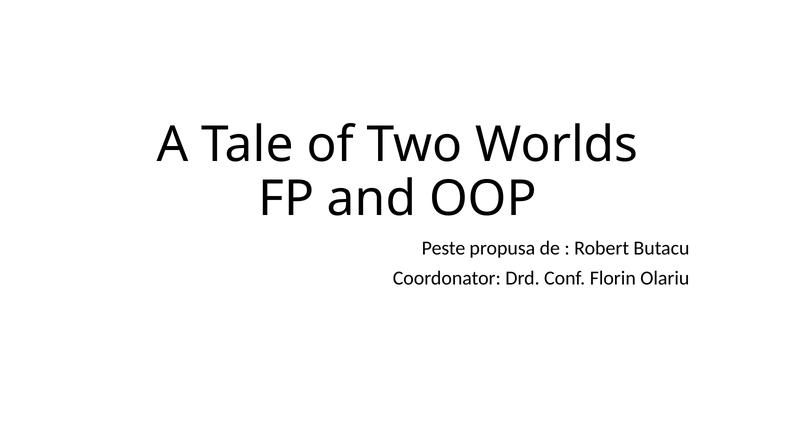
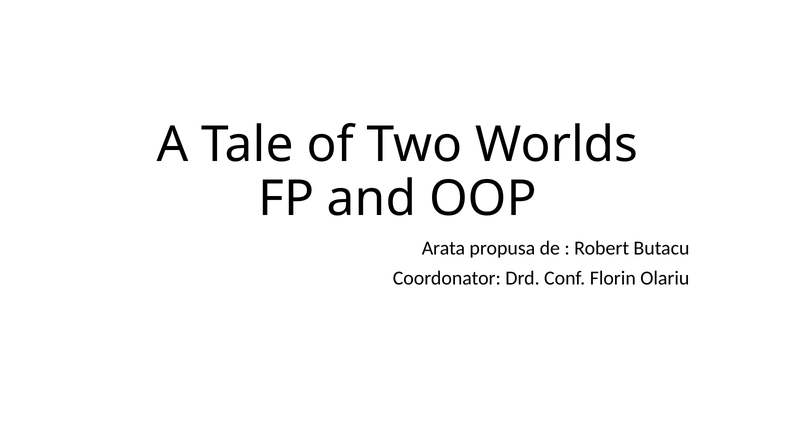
Peste: Peste -> Arata (443, 248)
